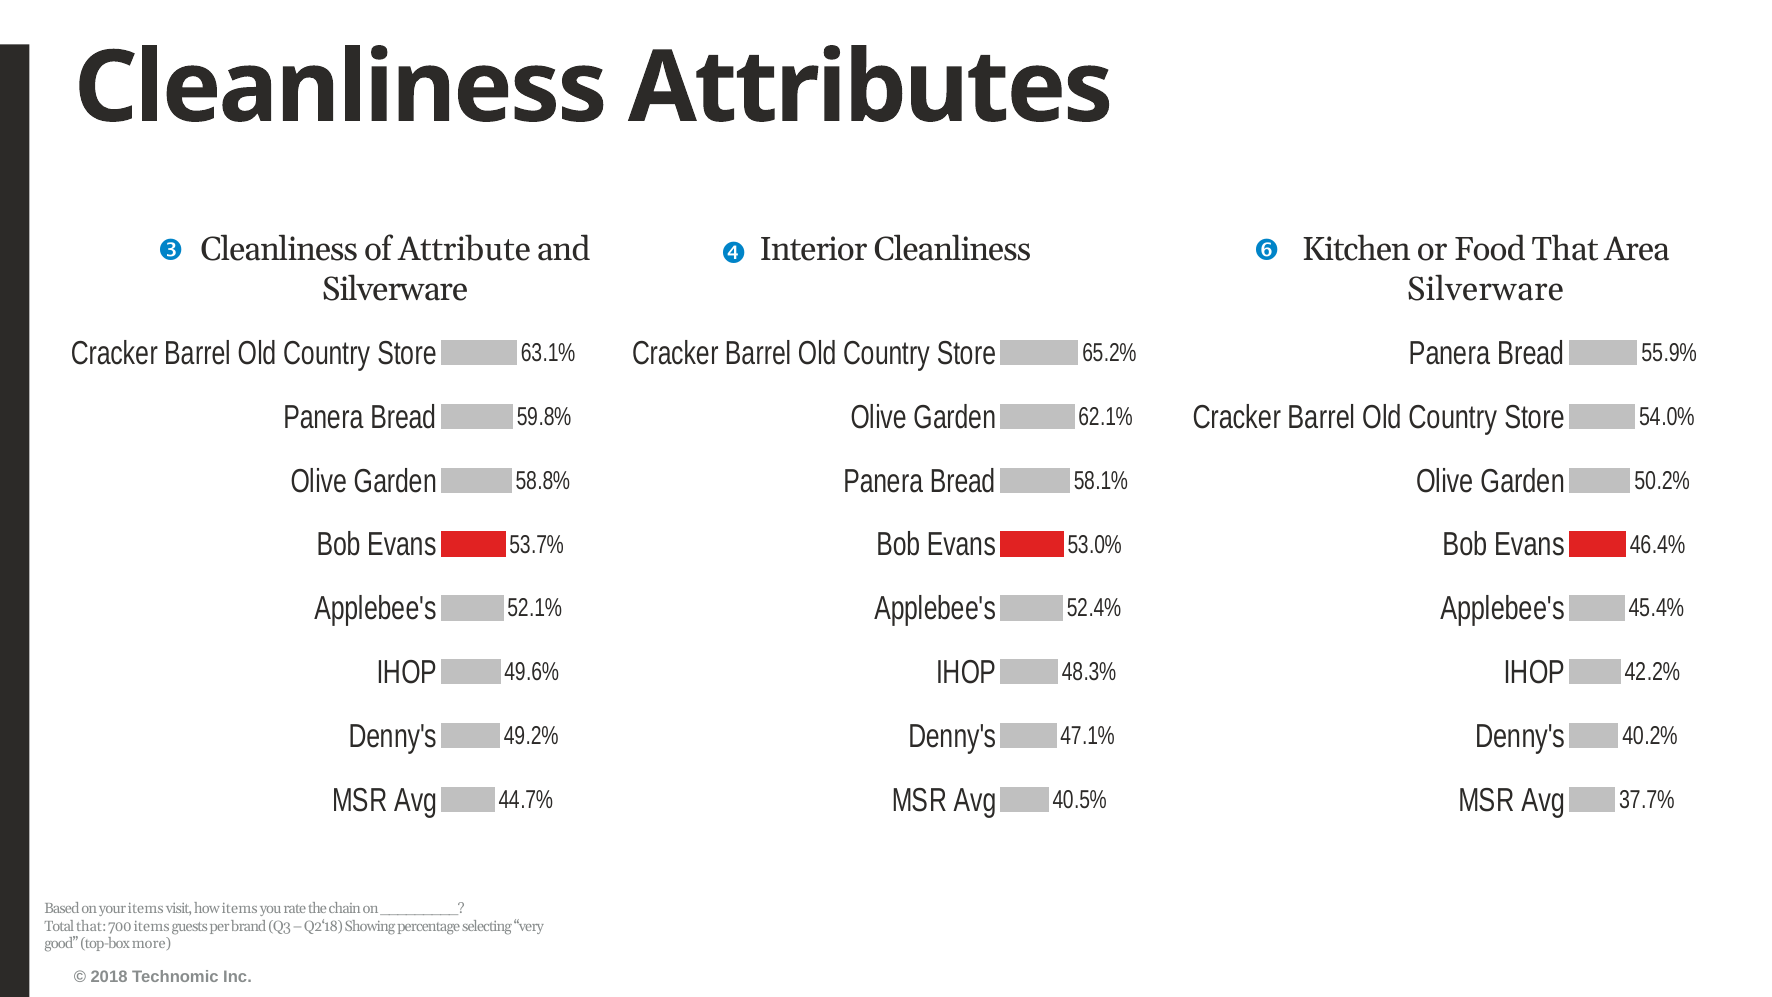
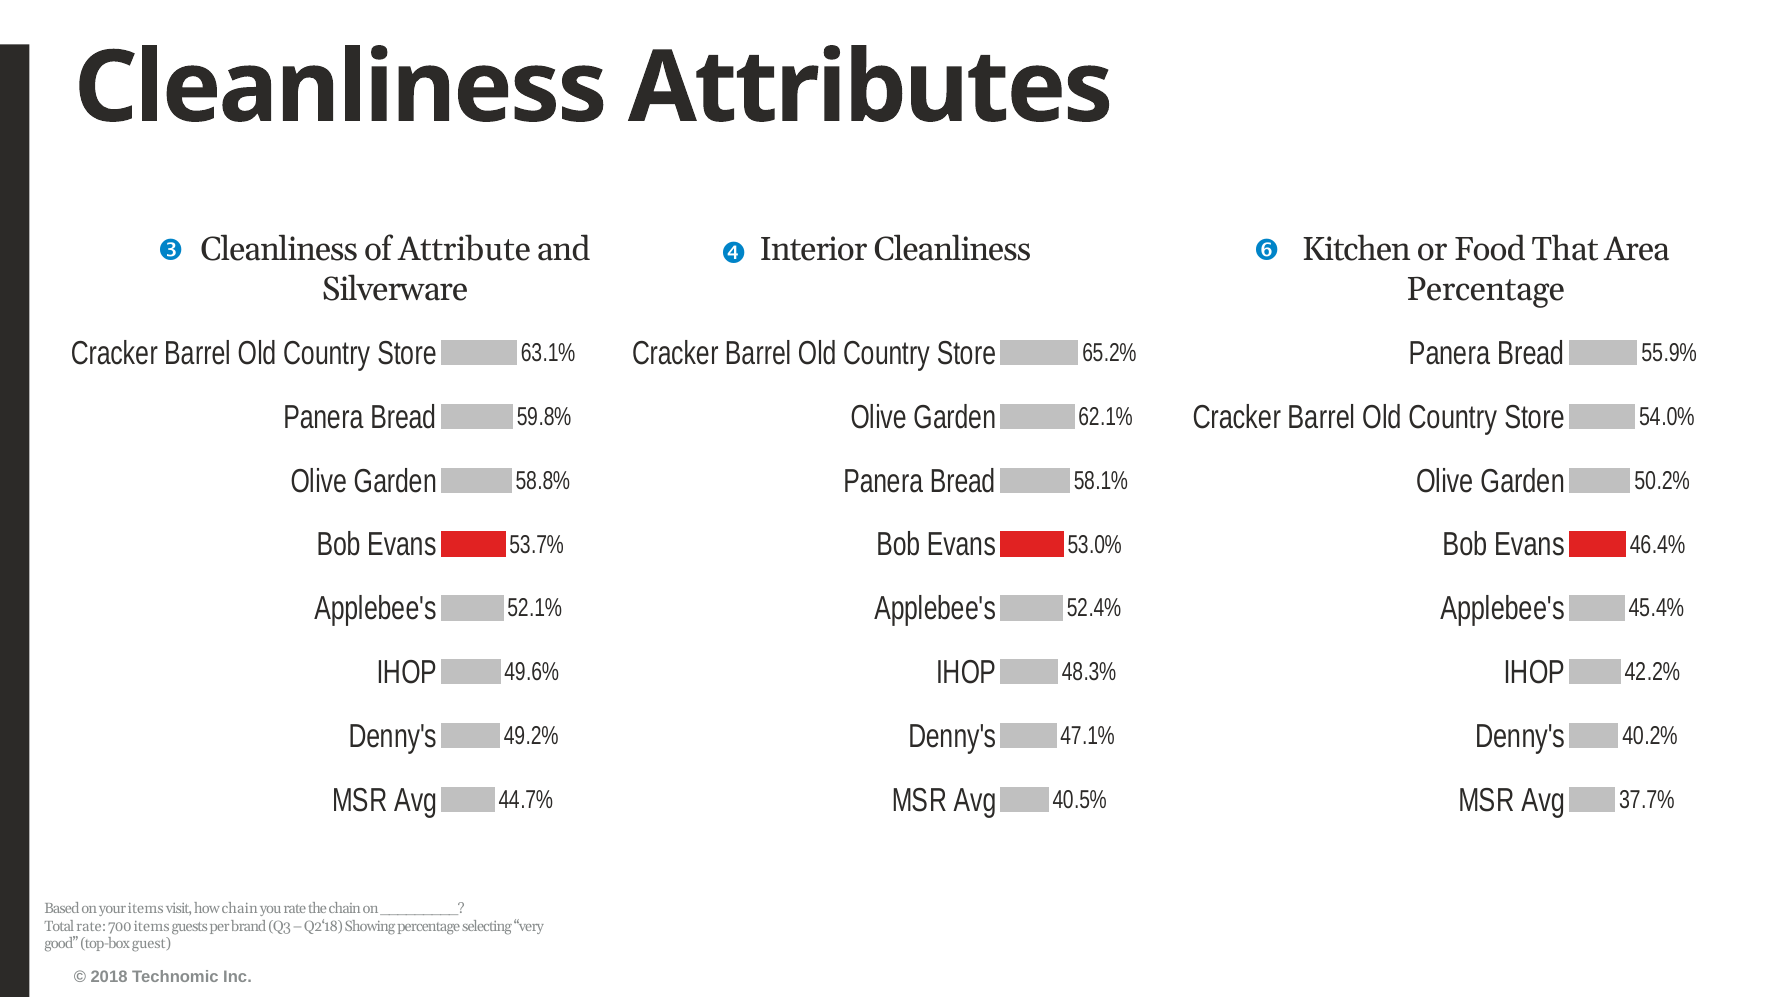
Silverware: Silverware -> Percentage (1486, 289)
how items: items -> chain (240, 908)
Total that: that -> rate (91, 926)
more: more -> guest (151, 944)
